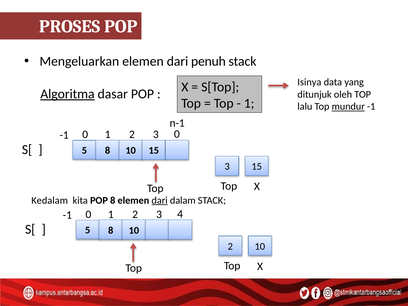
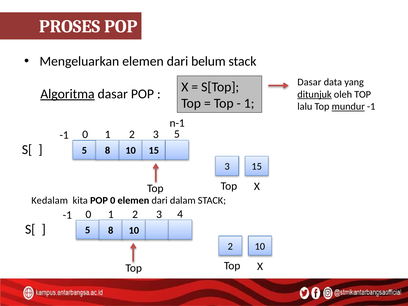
penuh: penuh -> belum (208, 61)
Isinya: Isinya -> Dasar (309, 82)
ditunjuk underline: none -> present (315, 94)
3 0: 0 -> 5 (177, 134)
POP 8: 8 -> 0 (113, 200)
dari underline: present -> none (160, 200)
